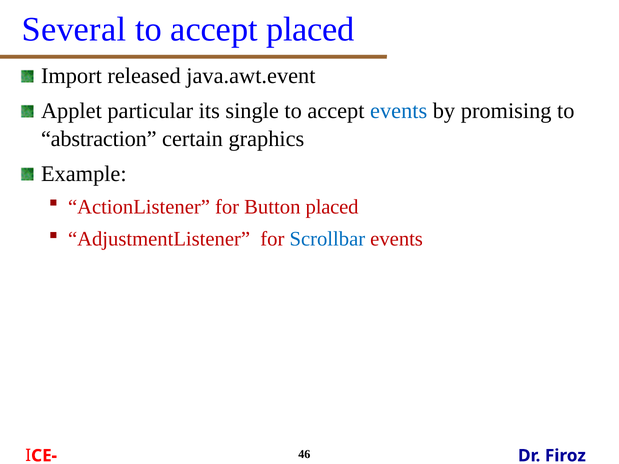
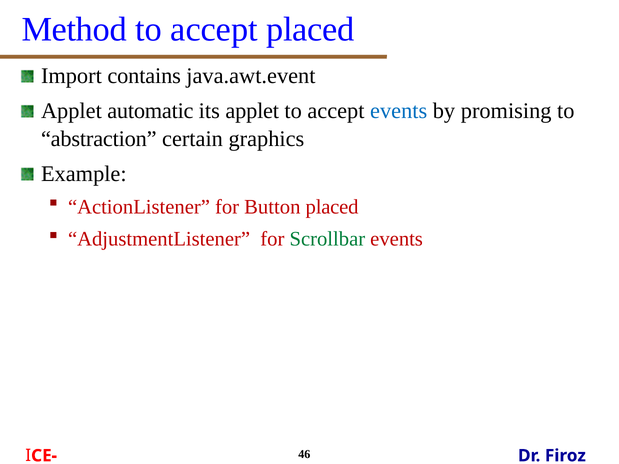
Several: Several -> Method (74, 29)
released: released -> contains (144, 76)
particular: particular -> automatic (150, 111)
its single: single -> applet (252, 111)
Scrollbar colour: blue -> green (327, 239)
